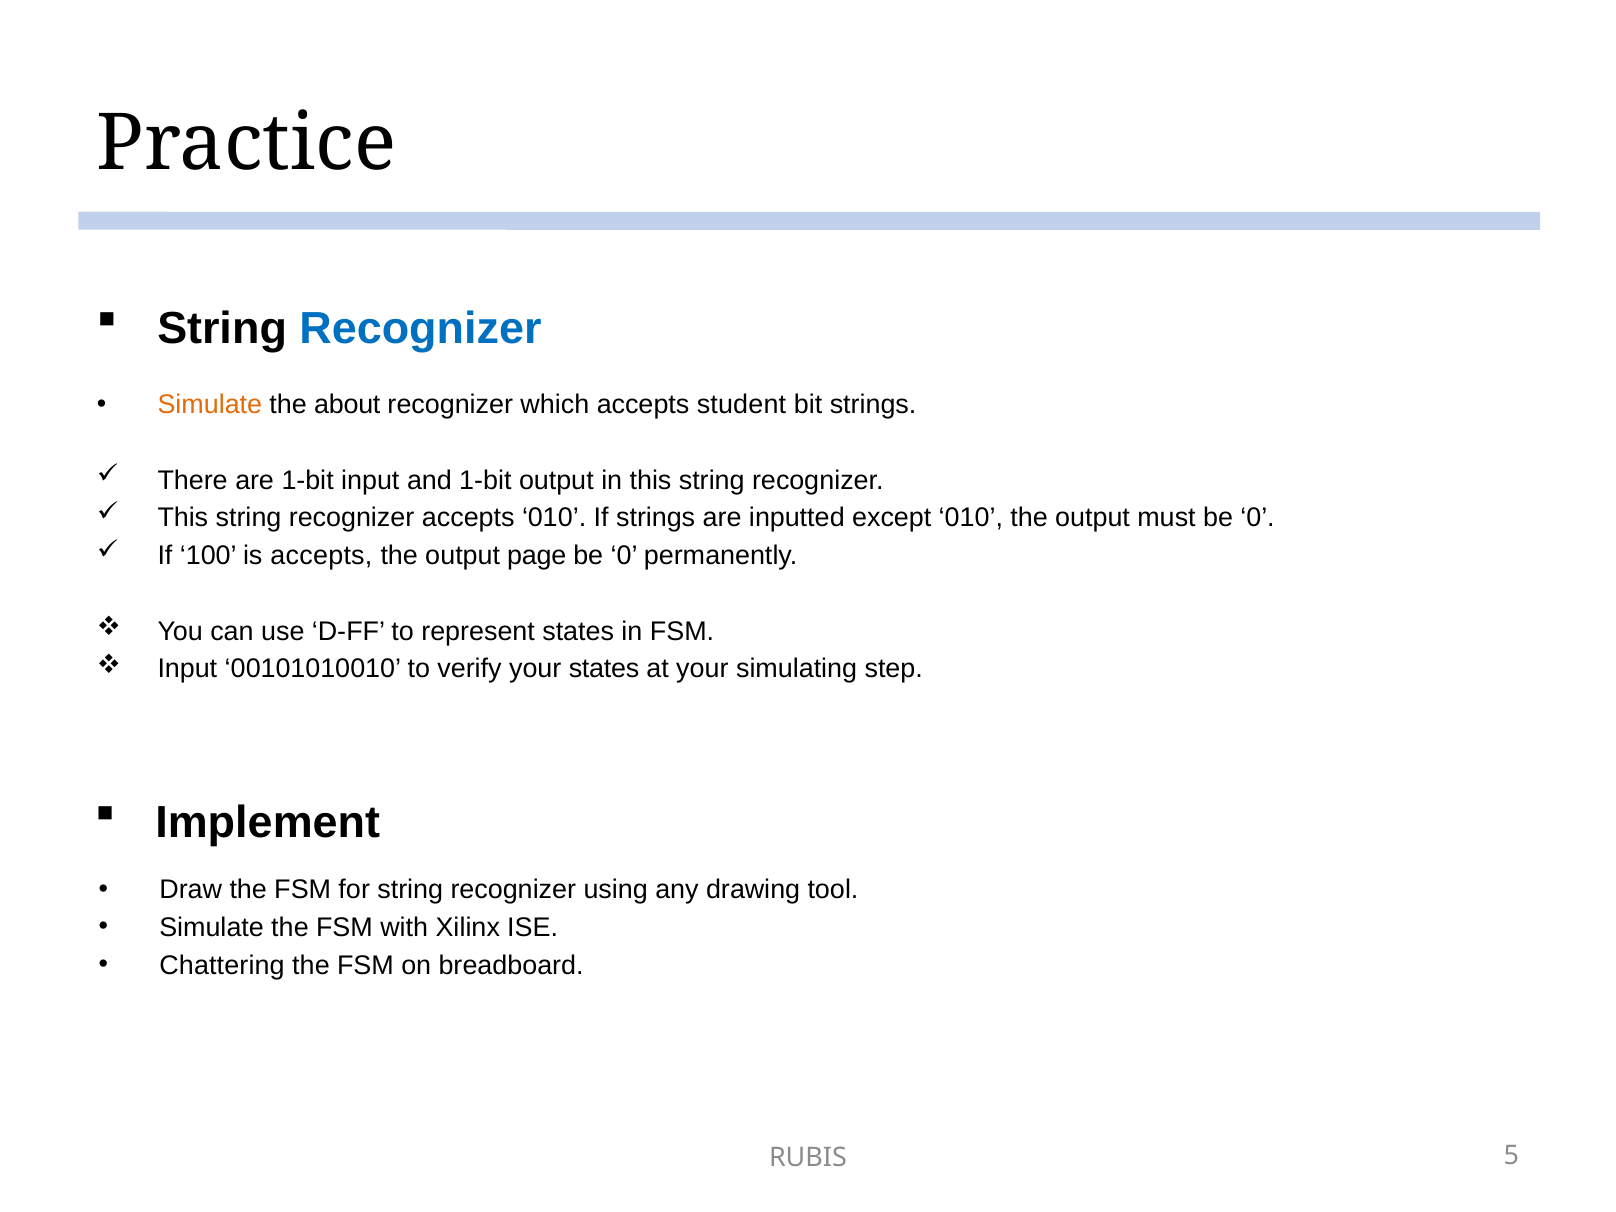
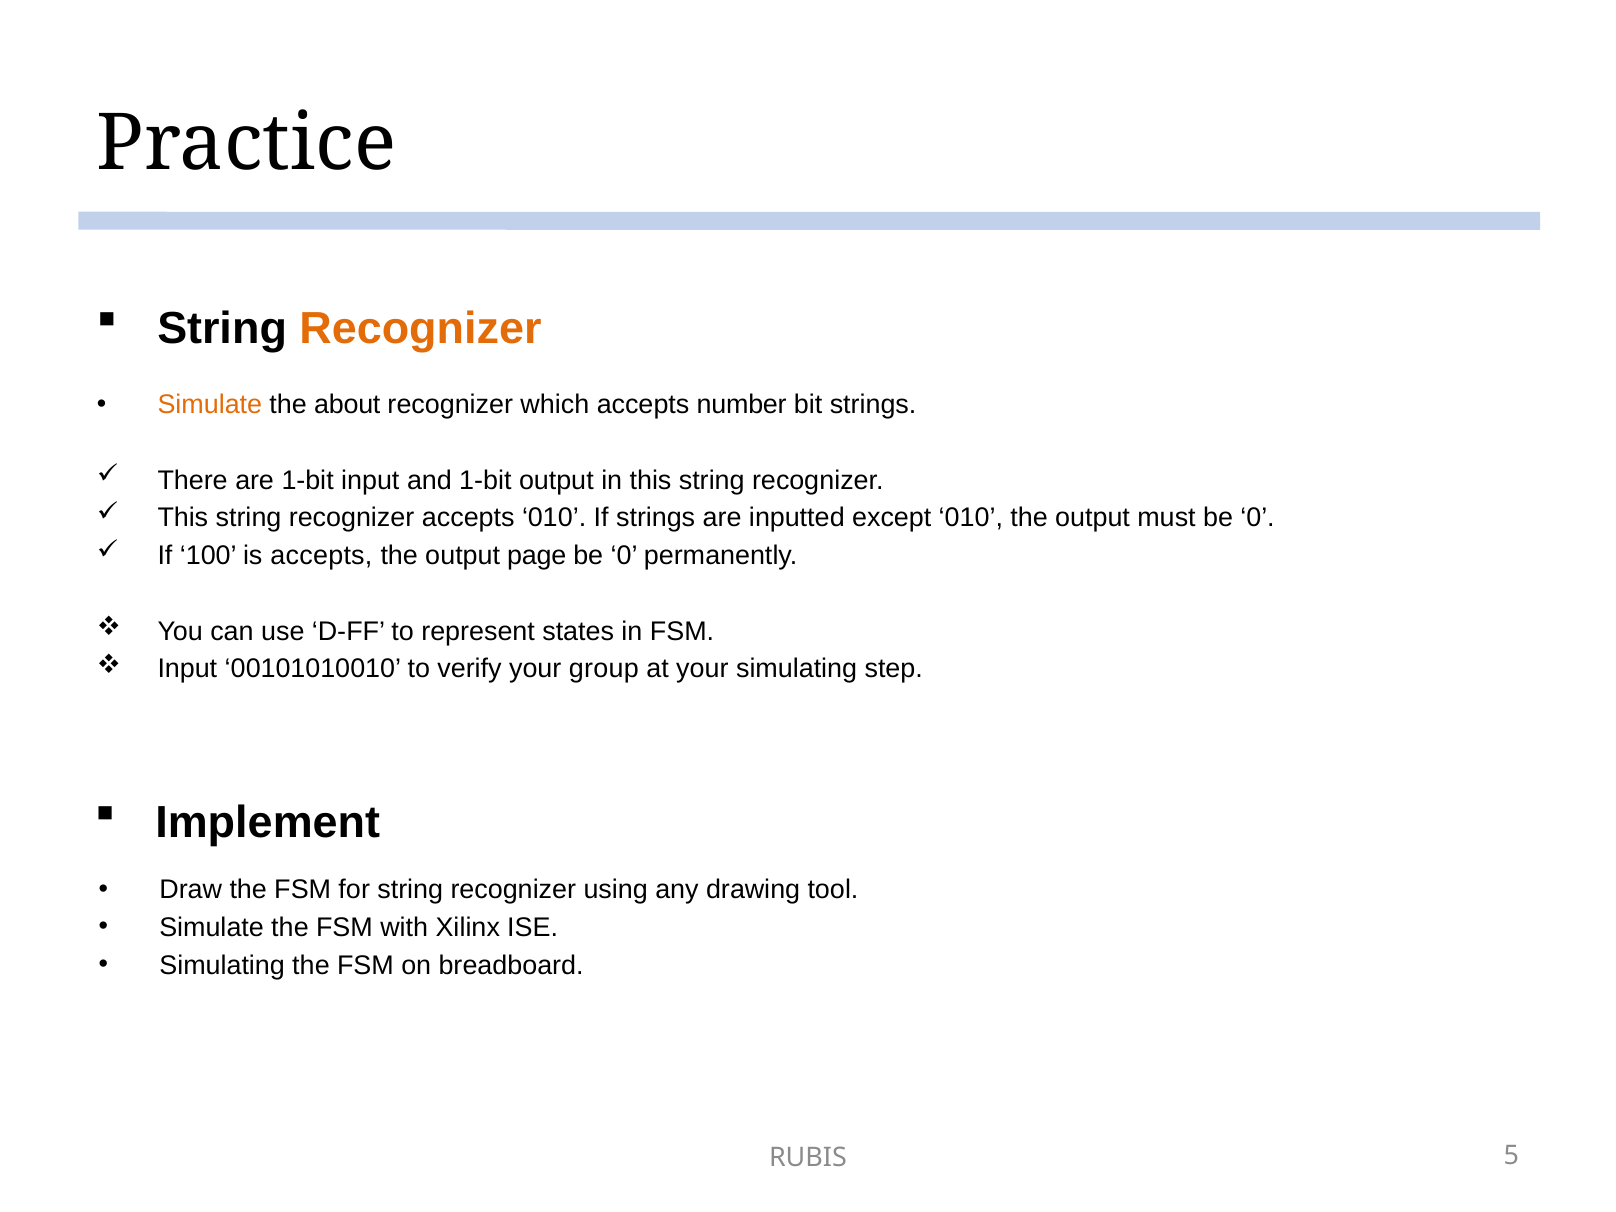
Recognizer colour: blue -> orange (420, 328)
student: student -> number (742, 405)
your states: states -> group (604, 669)
Chattering: Chattering -> Simulating (222, 965)
